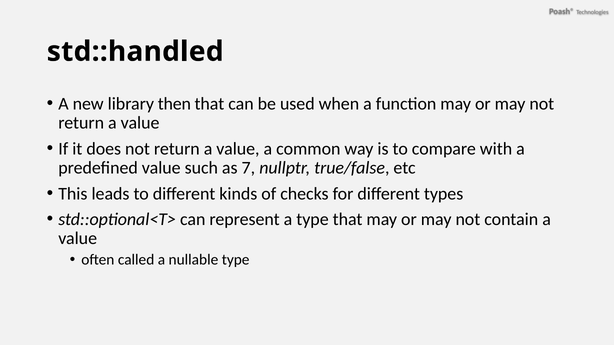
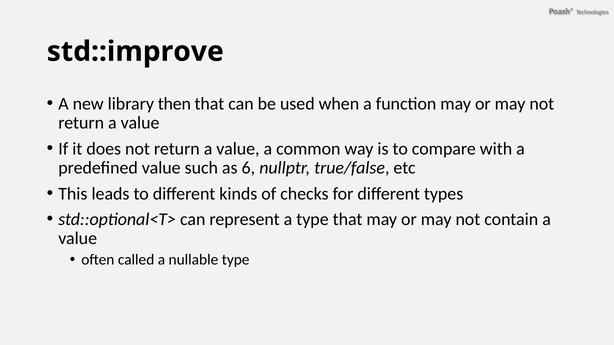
std::handled: std::handled -> std::improve (135, 52)
7: 7 -> 6 (248, 168)
